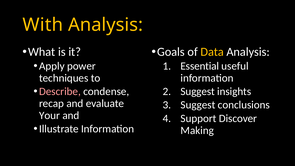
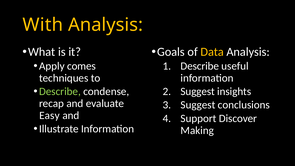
power: power -> comes (81, 66)
Essential: Essential -> Describe (200, 66)
Describe colour: pink -> light green (60, 91)
Your: Your -> Easy (49, 115)
